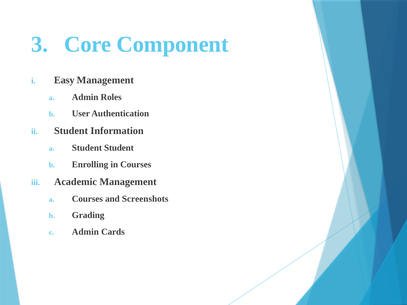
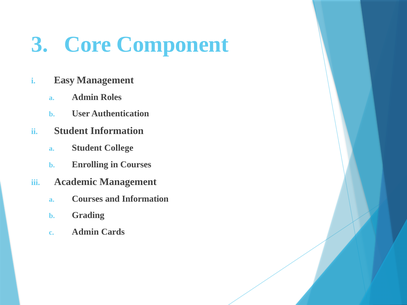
Student Student: Student -> College (119, 148)
and Screenshots: Screenshots -> Information (145, 199)
